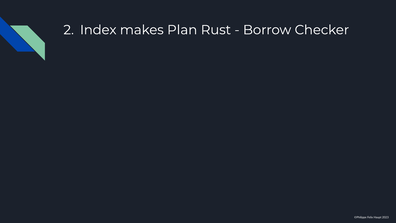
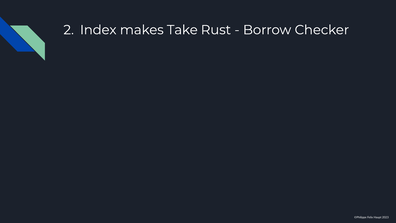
Plan: Plan -> Take (182, 30)
